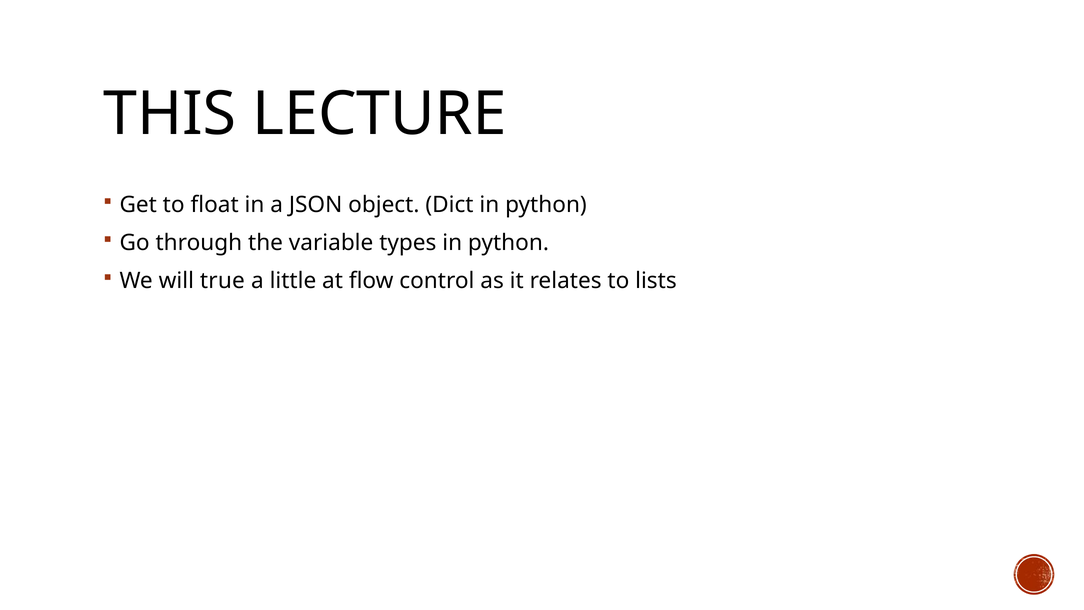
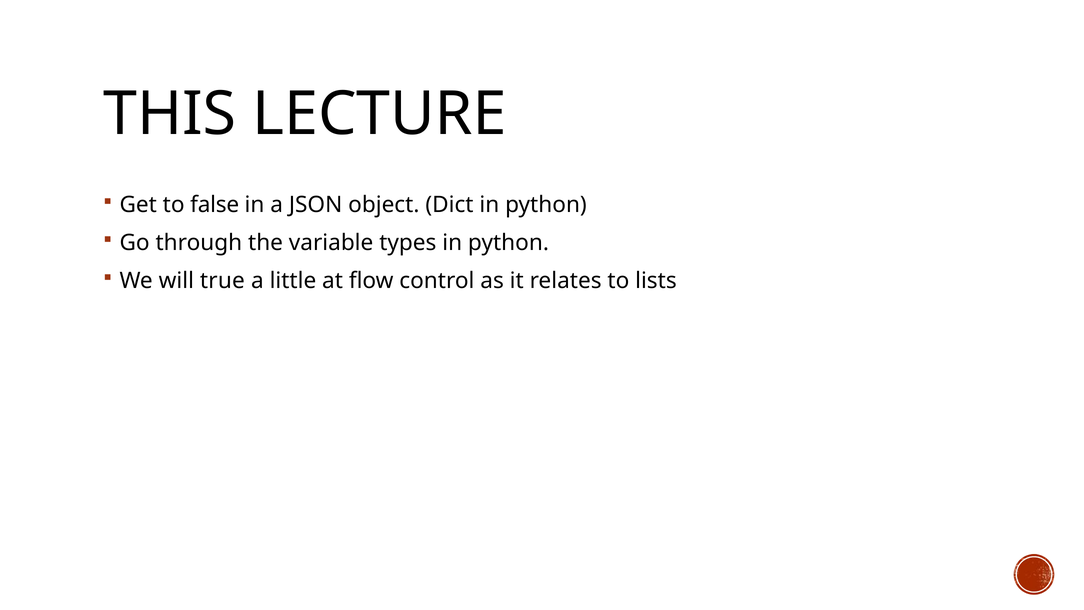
float: float -> false (215, 205)
